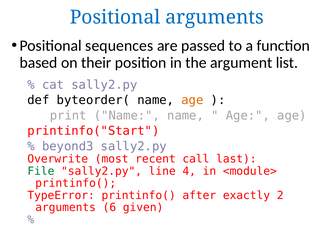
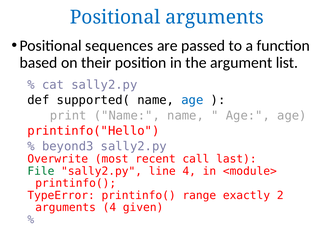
byteorder(: byteorder( -> supported( (93, 100)
age colour: orange -> blue (192, 100)
printinfo("Start: printinfo("Start -> printinfo("Hello (93, 131)
after: after -> range (199, 195)
arguments 6: 6 -> 4 (109, 207)
